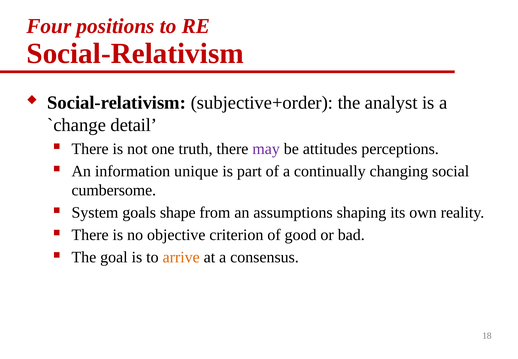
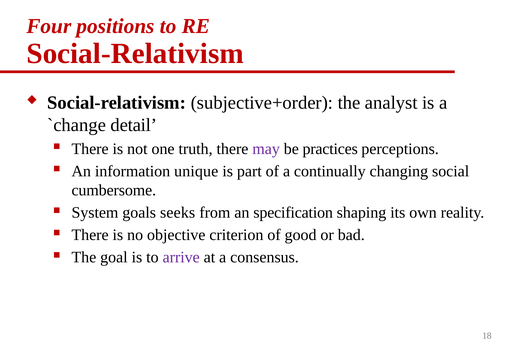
attitudes: attitudes -> practices (330, 149)
shape: shape -> seeks (178, 212)
assumptions: assumptions -> specification (293, 212)
arrive colour: orange -> purple (181, 257)
